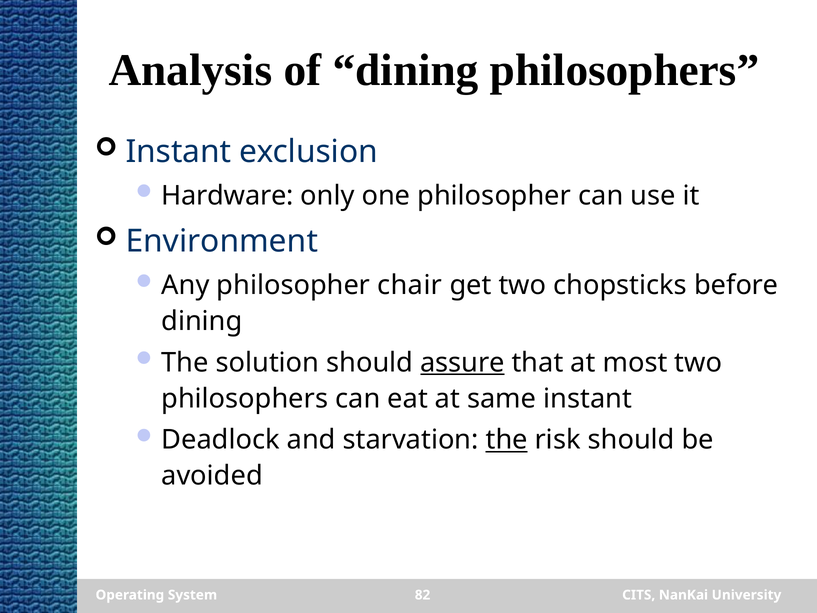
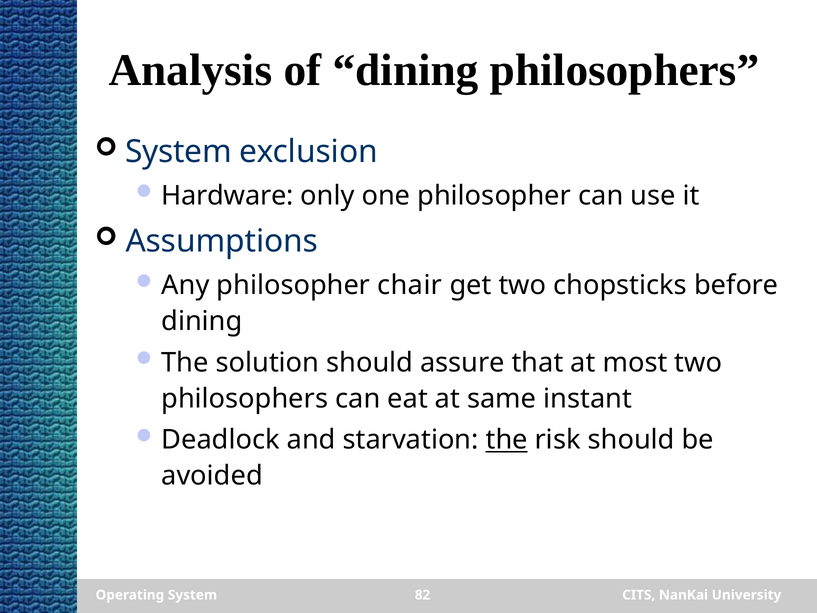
Instant: Instant -> System (179, 152)
Environment: Environment -> Assumptions (222, 241)
assure underline: present -> none (462, 362)
